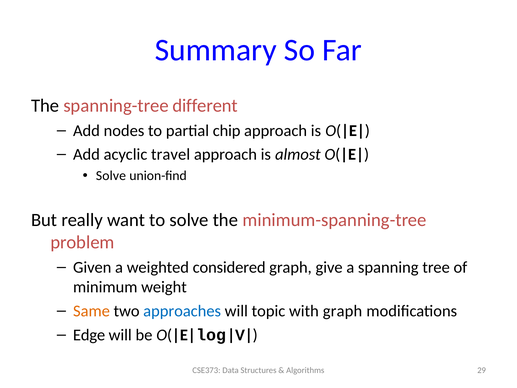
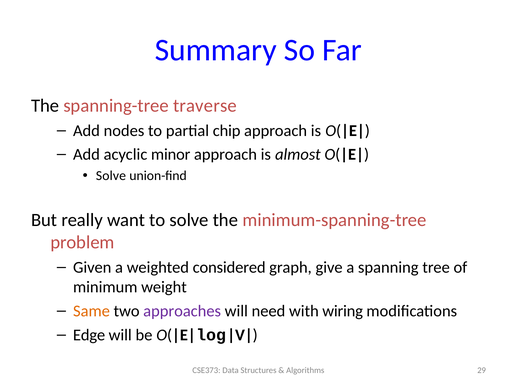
different: different -> traverse (205, 106)
travel: travel -> minor (171, 154)
approaches colour: blue -> purple (182, 311)
topic: topic -> need (268, 311)
with graph: graph -> wiring (343, 311)
